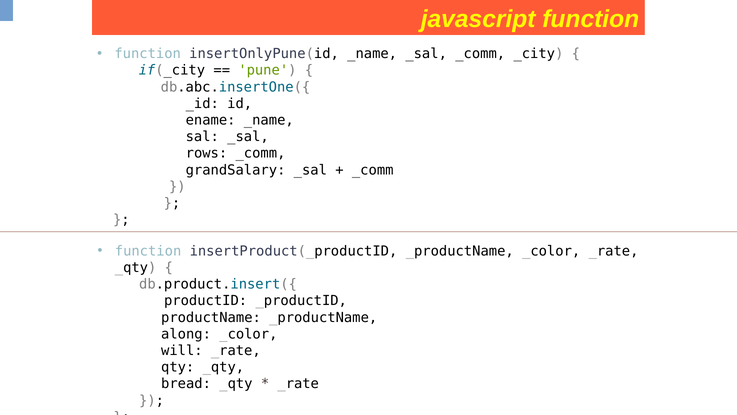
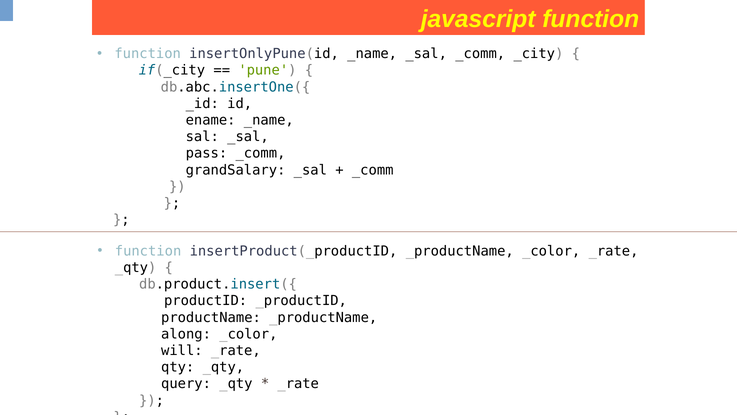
rows: rows -> pass (206, 153)
bread: bread -> query (186, 383)
